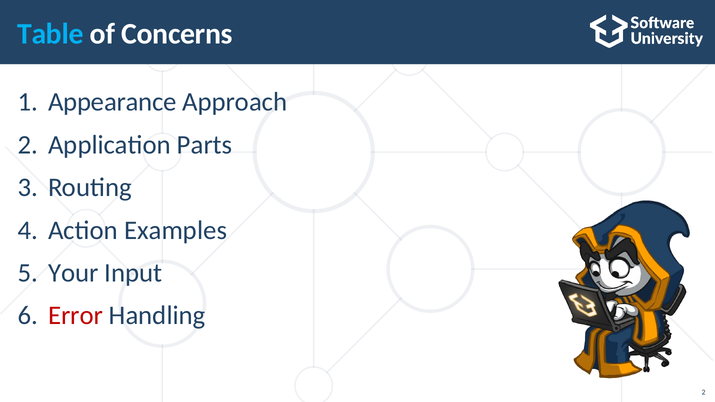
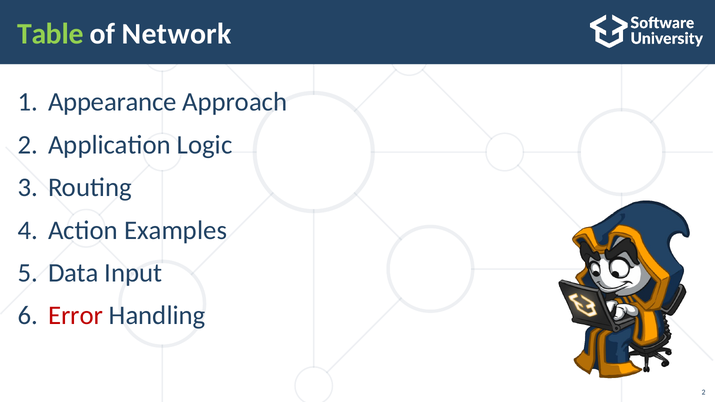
Table colour: light blue -> light green (50, 34)
Concerns: Concerns -> Network (177, 34)
Parts: Parts -> Logic (205, 145)
Your: Your -> Data (73, 273)
